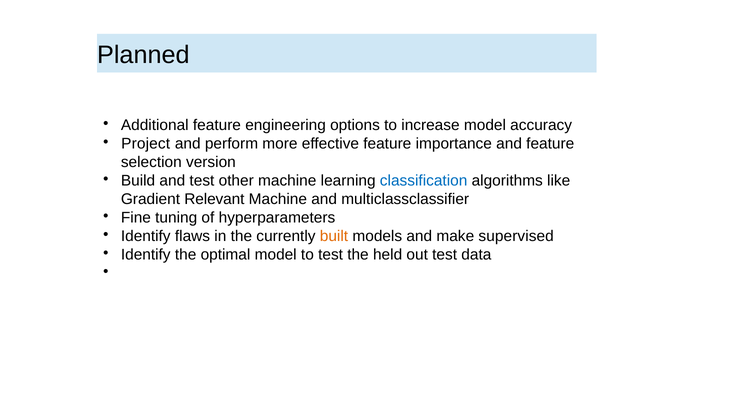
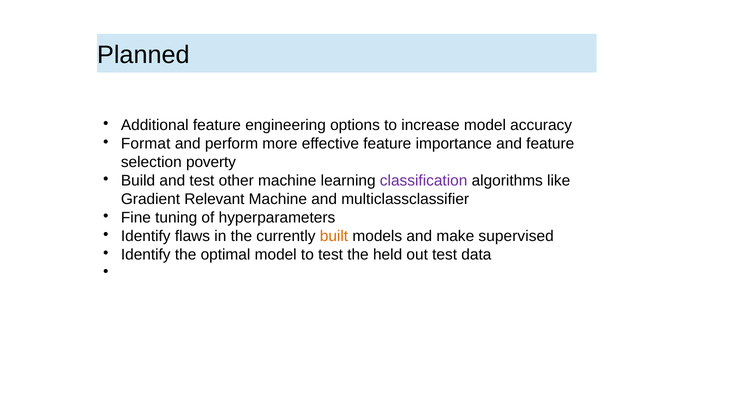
Project: Project -> Format (146, 144)
version: version -> poverty (211, 162)
classification colour: blue -> purple (424, 181)
